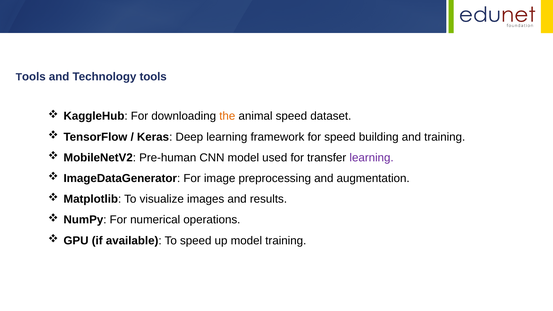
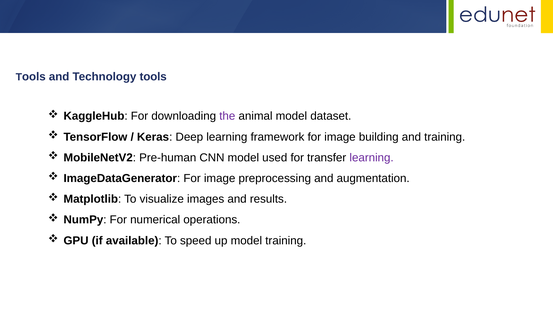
the colour: orange -> purple (227, 116)
animal speed: speed -> model (291, 116)
framework for speed: speed -> image (340, 137)
